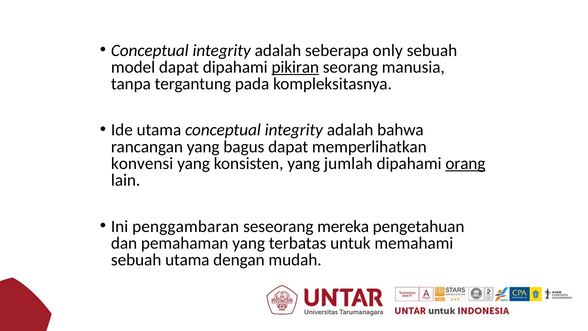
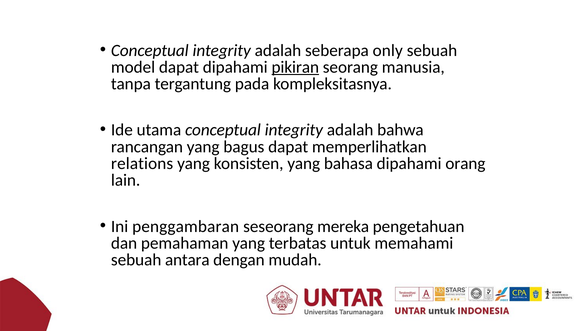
konvensi: konvensi -> relations (142, 163)
jumlah: jumlah -> bahasa (348, 163)
orang underline: present -> none (465, 163)
sebuah utama: utama -> antara (187, 260)
